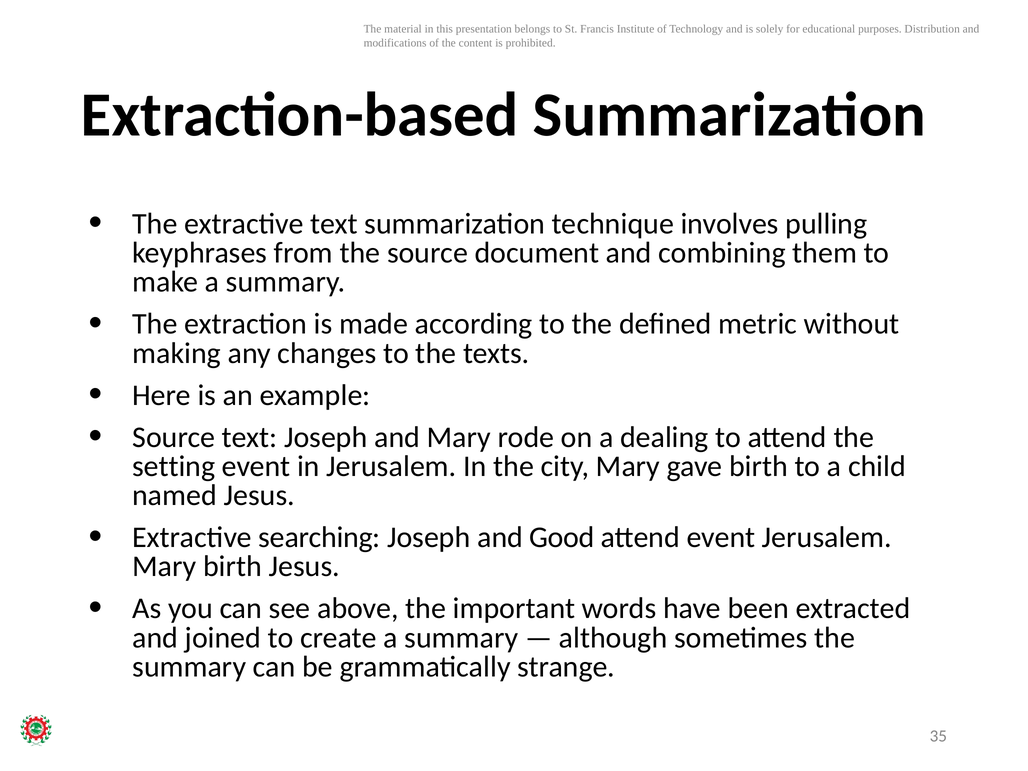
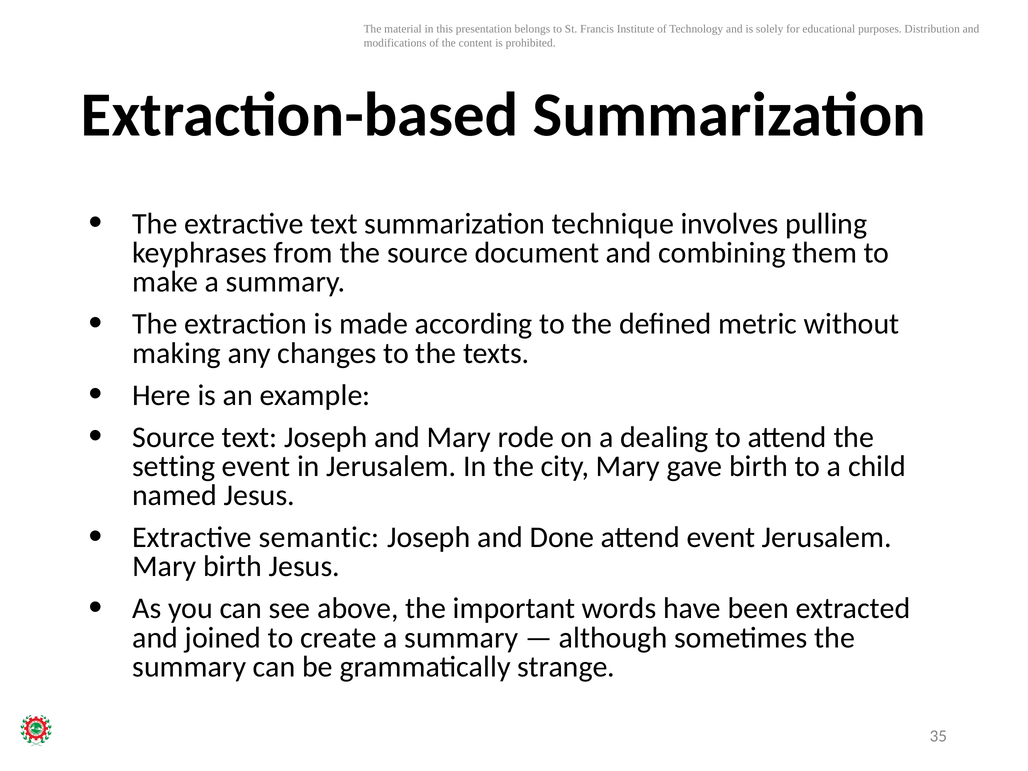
searching: searching -> semantic (319, 537)
Good: Good -> Done (562, 537)
